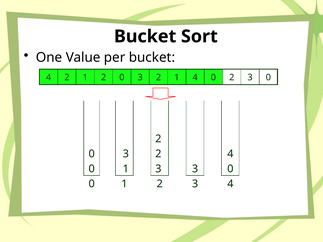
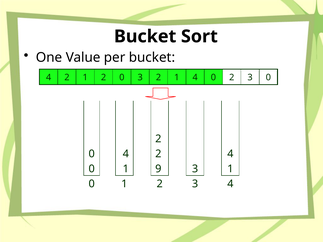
3: 3 -> 4 (126, 154)
1 3: 3 -> 9 (158, 169)
0: 0 -> 1 (230, 169)
